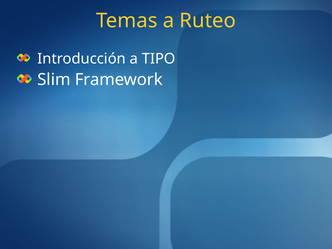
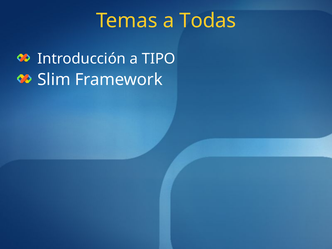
Ruteo: Ruteo -> Todas (208, 21)
